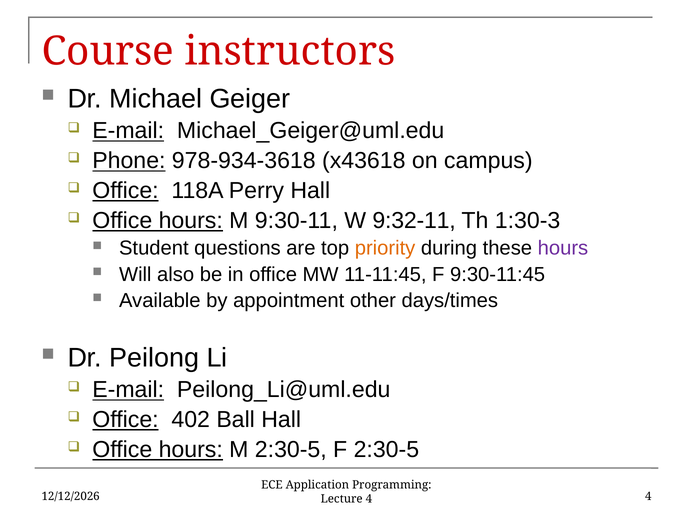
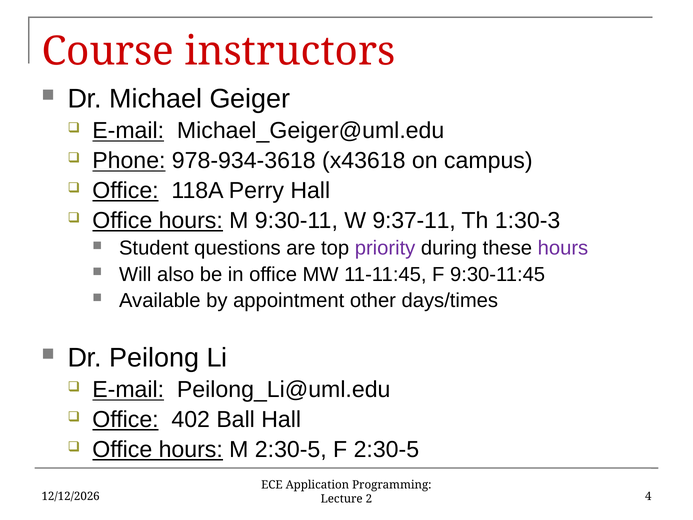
9:32-11: 9:32-11 -> 9:37-11 (414, 221)
priority colour: orange -> purple (385, 248)
Lecture 4: 4 -> 2 (369, 499)
